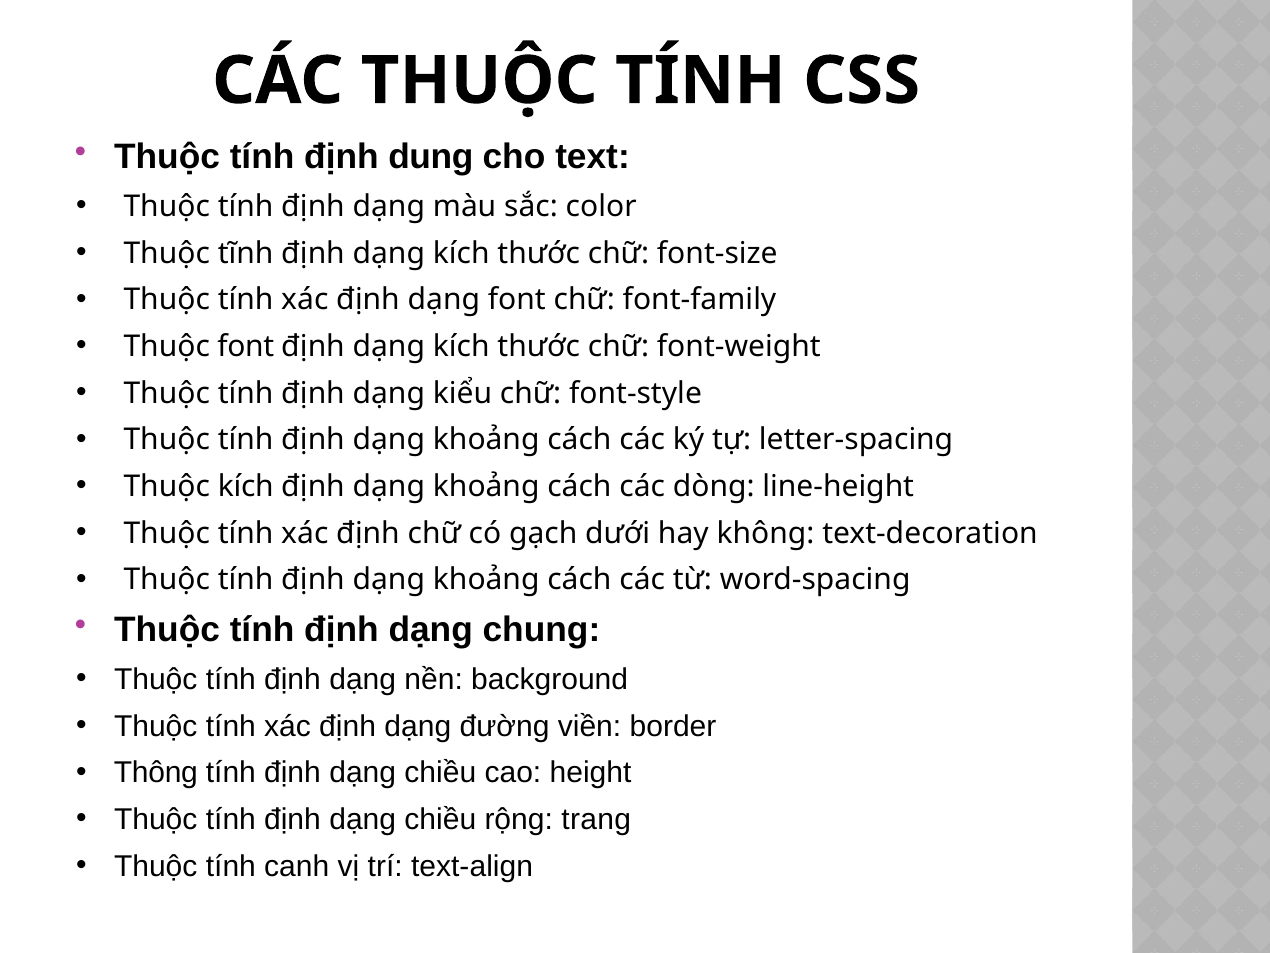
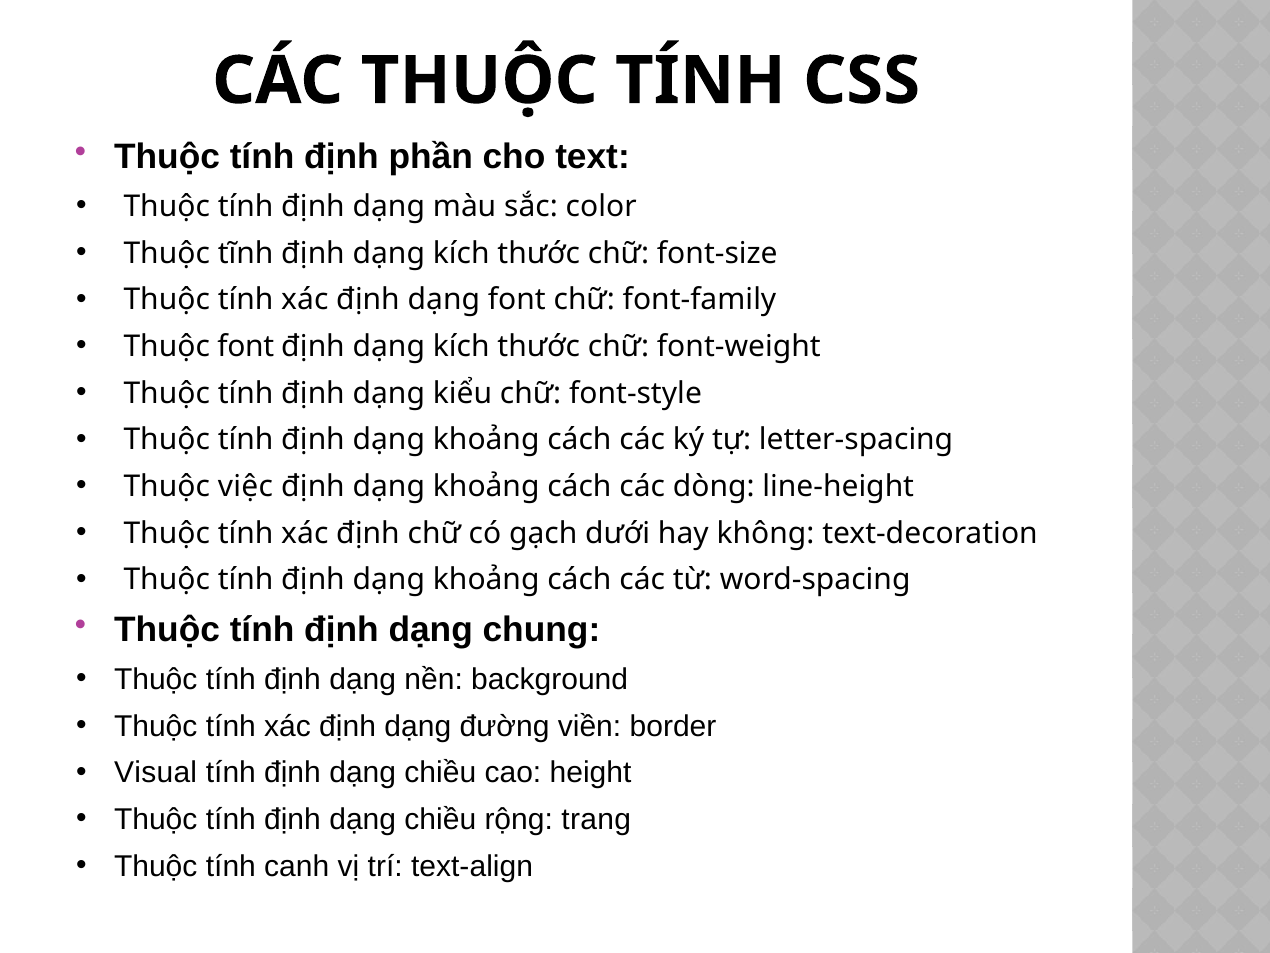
dung: dung -> phần (431, 157)
Thuộc kích: kích -> việc (245, 486)
Thông: Thông -> Visual (156, 773)
